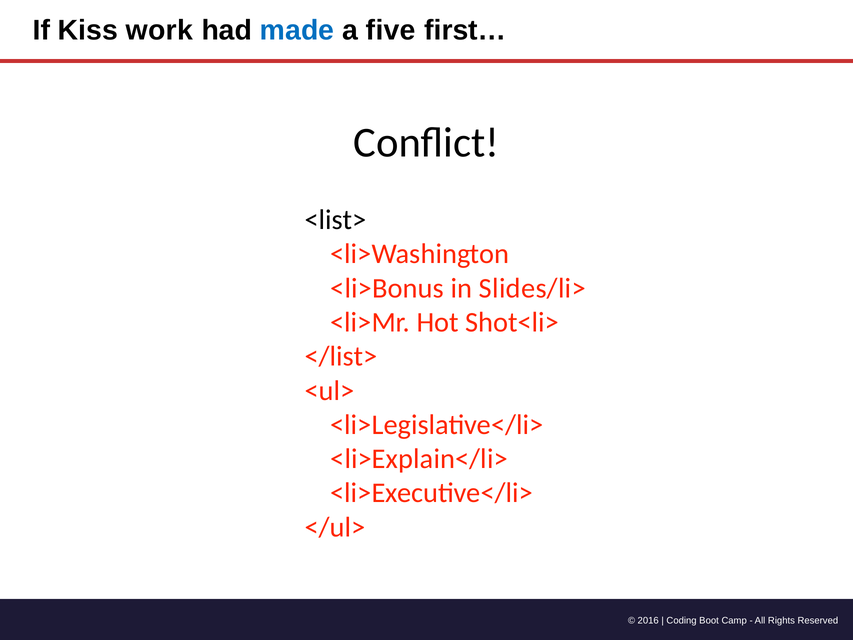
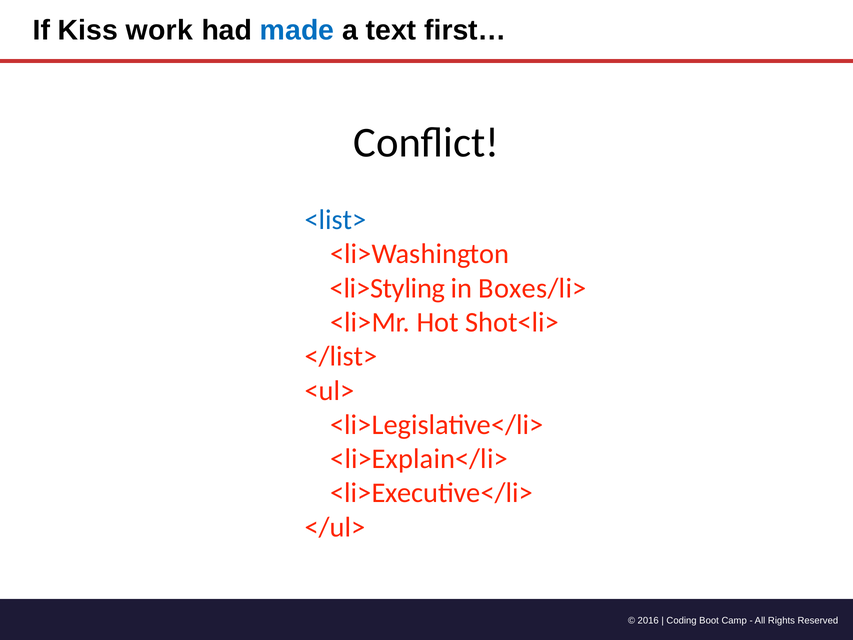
five: five -> text (391, 30)
<list> colour: black -> blue (336, 220)
<li>Bonus: <li>Bonus -> <li>Styling (387, 288)
Slides/li>: Slides/li> -> Boxes/li> (532, 288)
